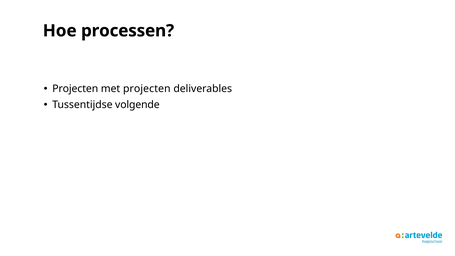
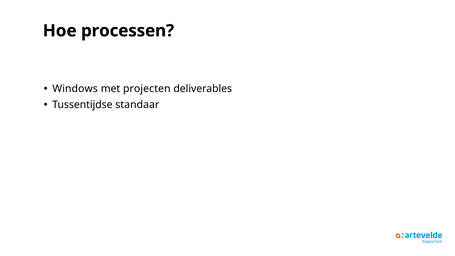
Projecten: Projecten -> Windows (75, 89)
volgende: volgende -> standaar (137, 105)
